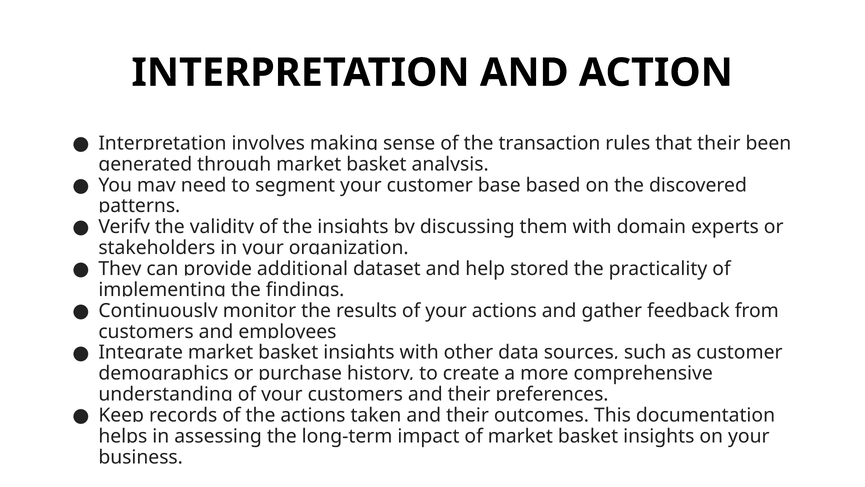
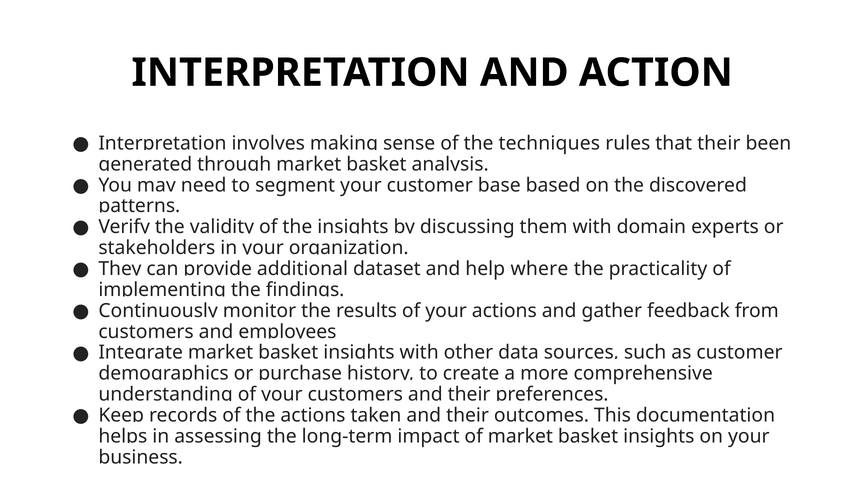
transaction: transaction -> techniques (549, 143)
stored: stored -> where (539, 269)
